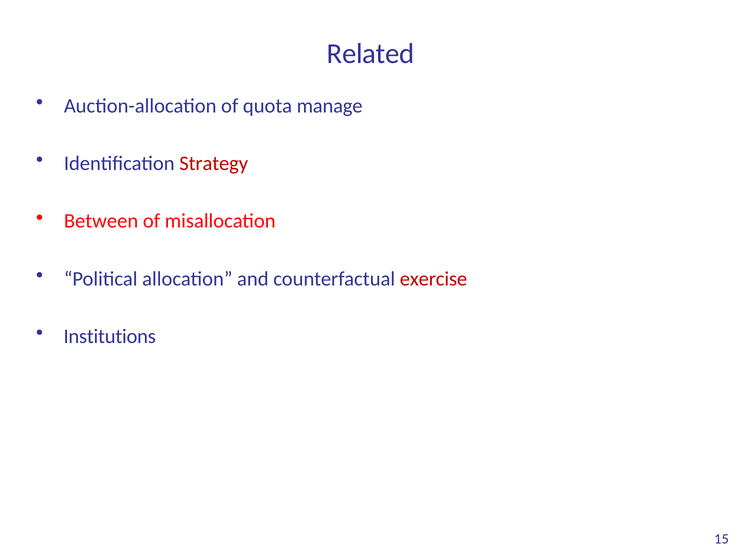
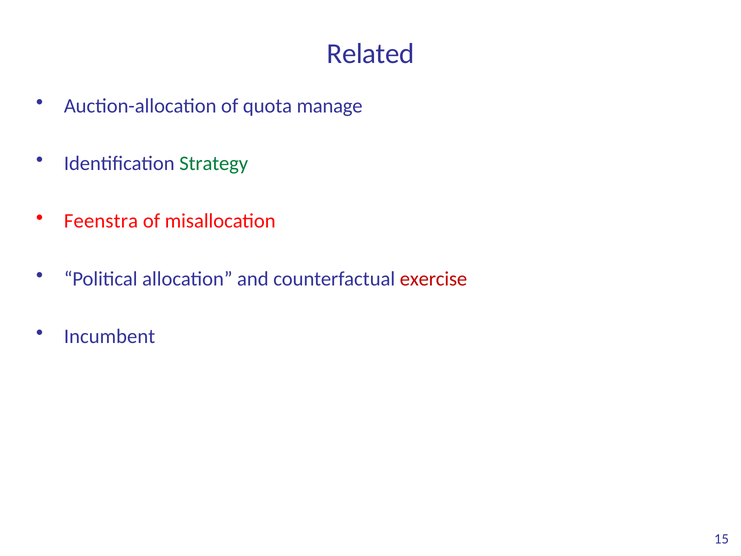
Strategy colour: red -> green (214, 163)
Between: Between -> Feenstra (101, 221)
Institutions: Institutions -> Incumbent (110, 336)
